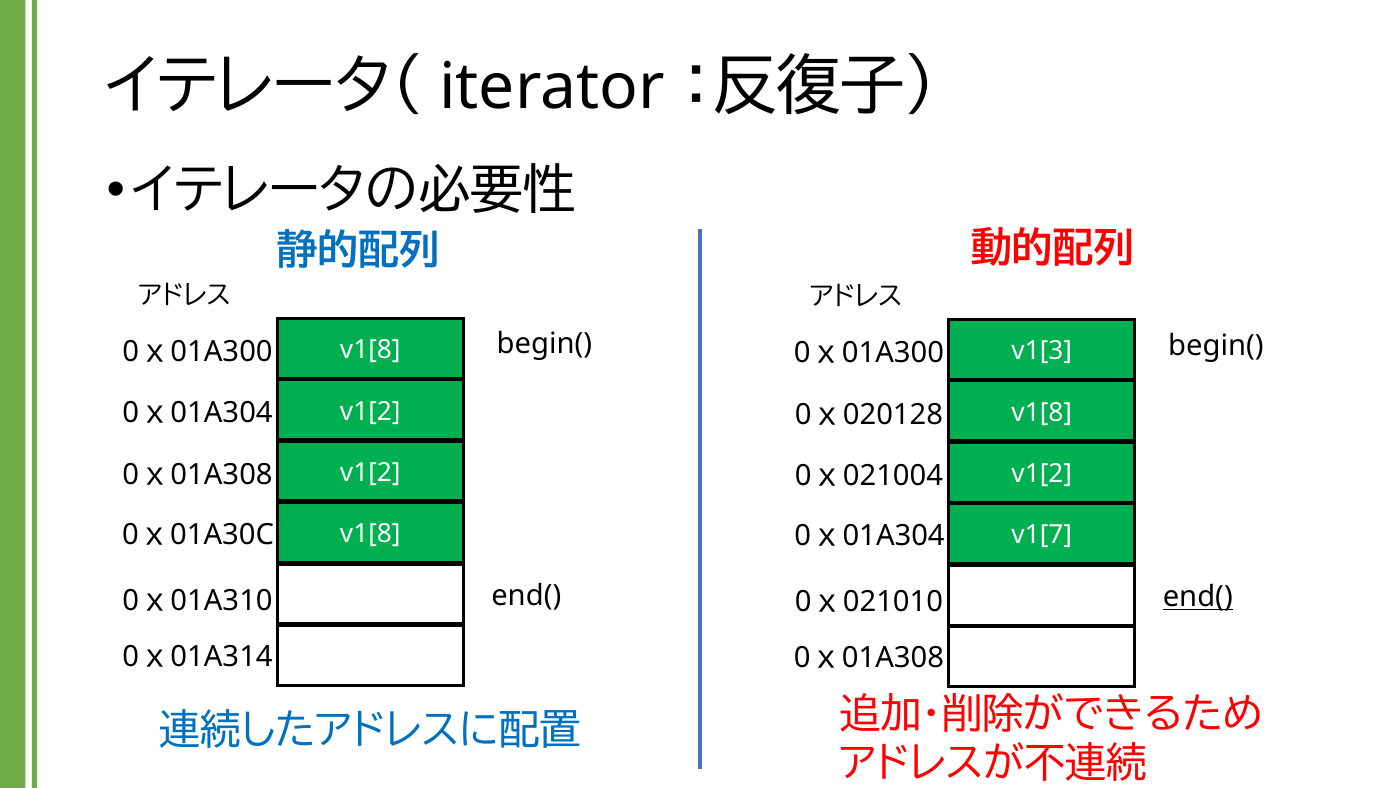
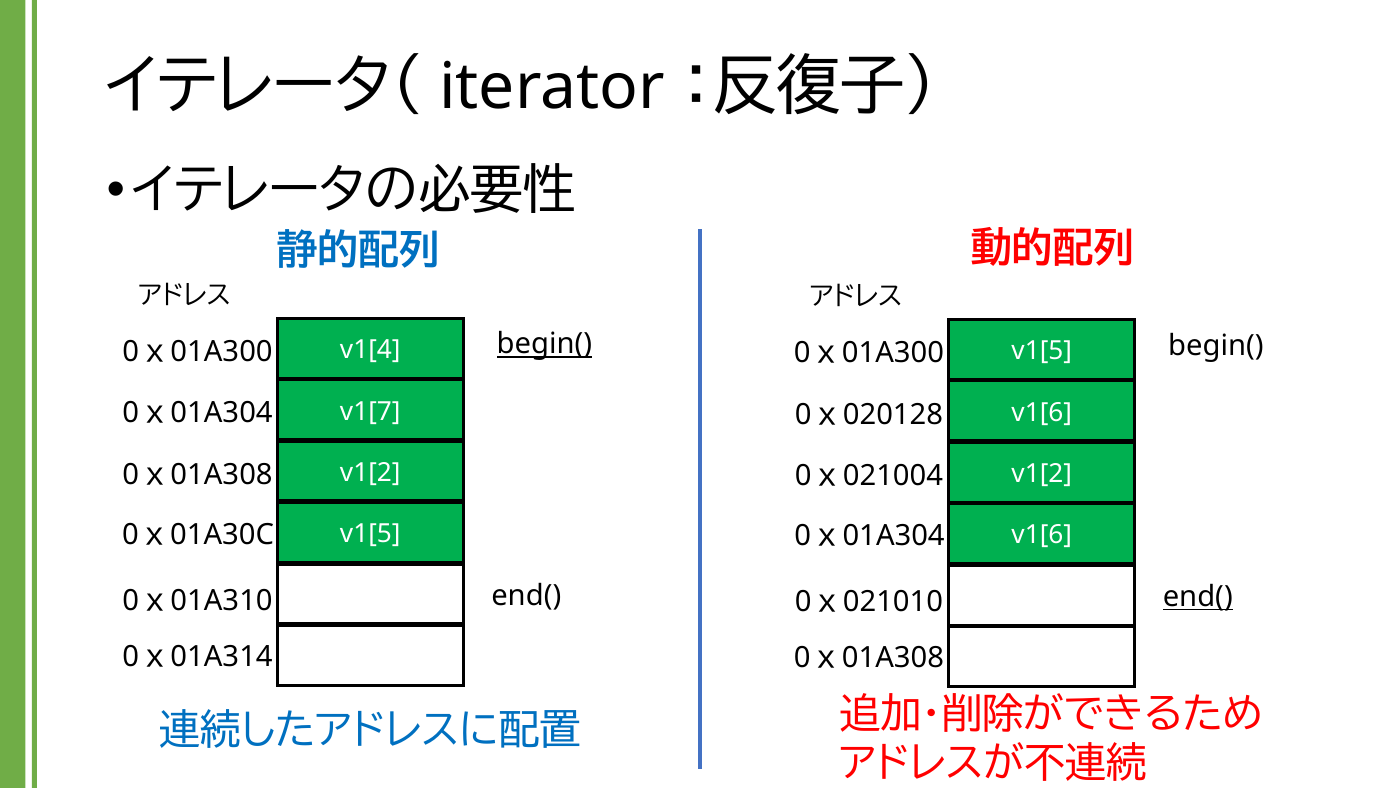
begin( underline: none -> present (544, 344)
v1[8: v1[8 -> v1[4 (370, 350)
v1[3: v1[3 -> v1[5 (1042, 351)
v1[2: v1[2 -> v1[7 (370, 411)
v1[8: v1[8 -> v1[6 (1042, 412)
v1[8: v1[8 -> v1[5 (370, 534)
v1[7: v1[7 -> v1[6 (1042, 535)
